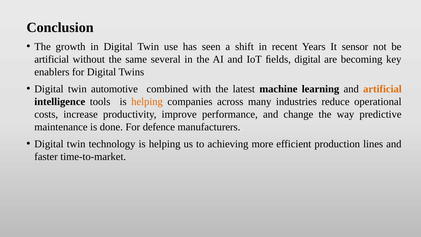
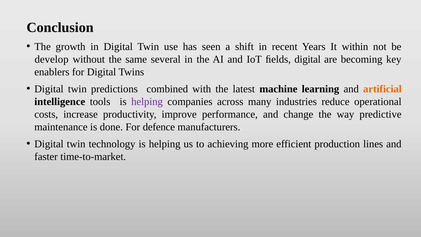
sensor: sensor -> within (355, 47)
artificial: artificial -> develop (52, 59)
automotive: automotive -> predictions (114, 89)
helping colour: orange -> purple (147, 102)
